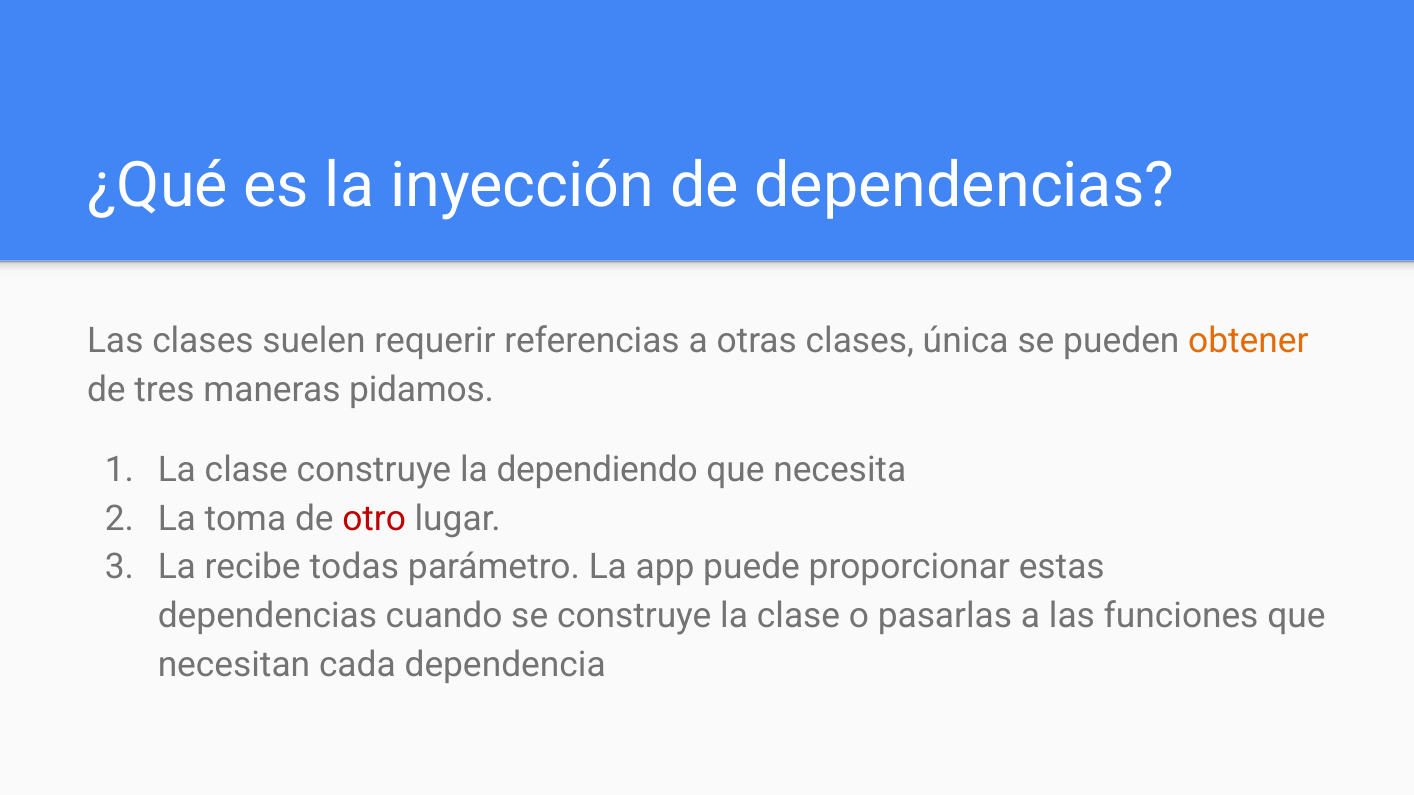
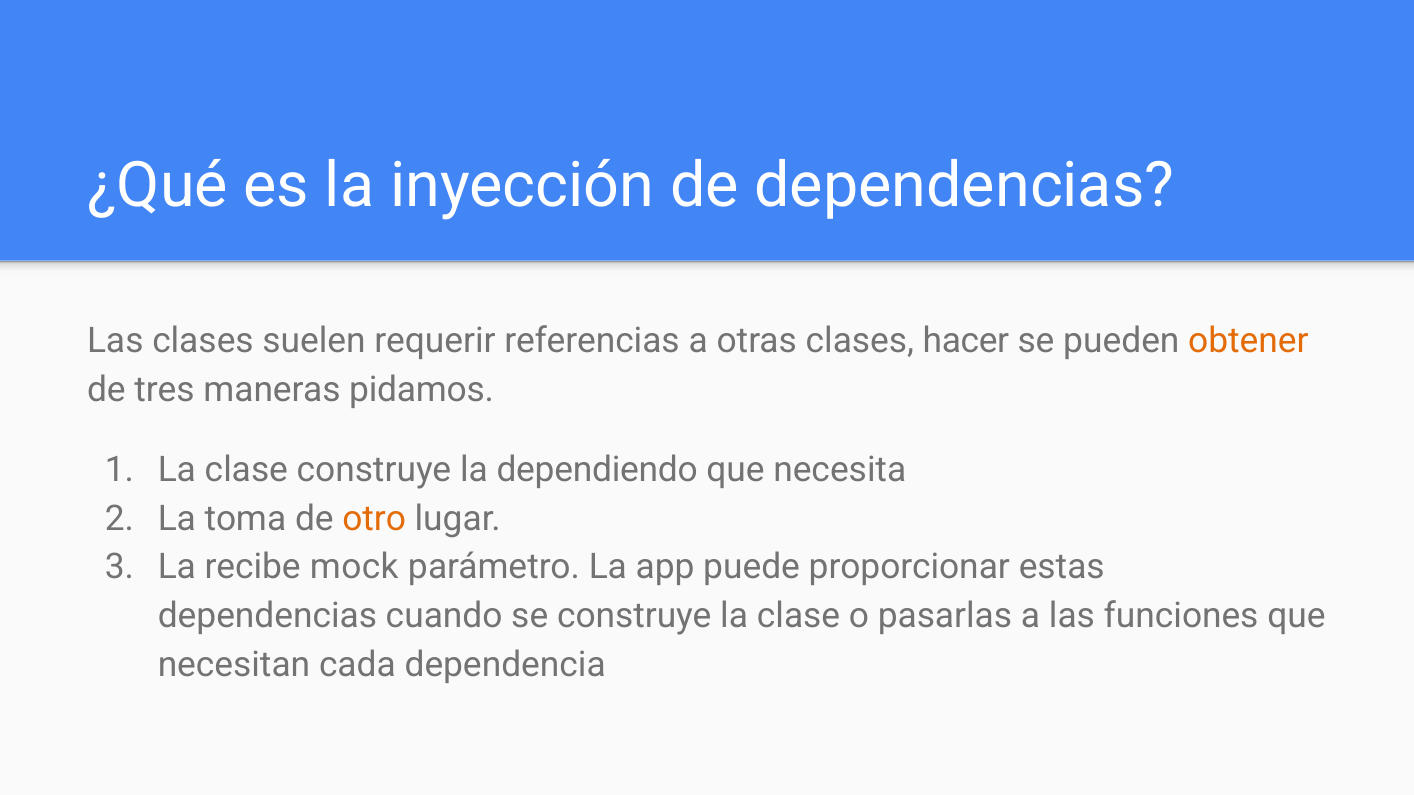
única: única -> hacer (966, 341)
otro colour: red -> orange (374, 519)
todas: todas -> mock (354, 567)
